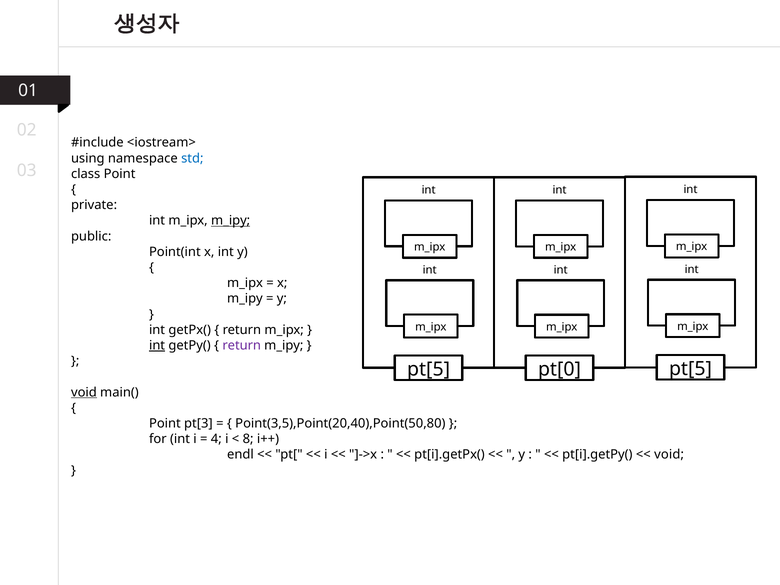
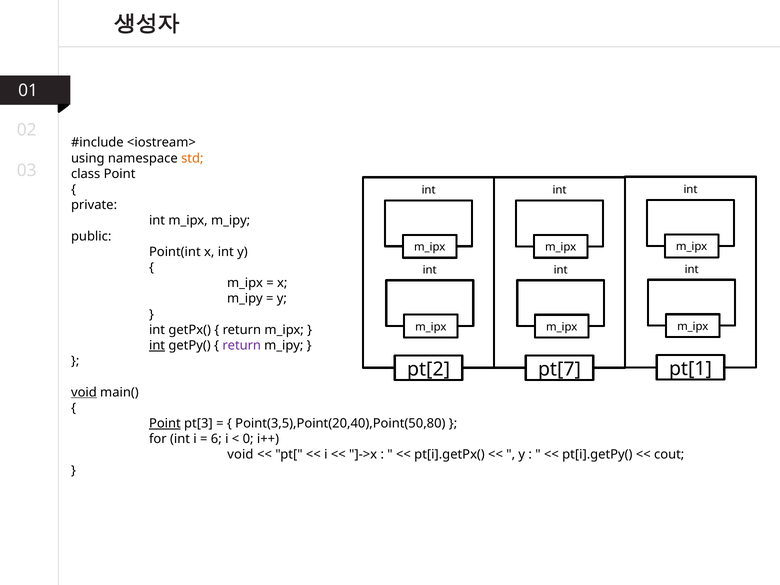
std colour: blue -> orange (192, 158)
m_ipy underline: present -> none (231, 221)
pt[5: pt[5 -> pt[1 (691, 369)
pt[5: pt[5 -> pt[2 (429, 369)
pt[0: pt[0 -> pt[7 (560, 369)
Point underline: none -> present (165, 423)
4: 4 -> 6 (216, 439)
8: 8 -> 0 (248, 439)
endl: endl -> void (240, 455)
void: void -> cout (669, 455)
